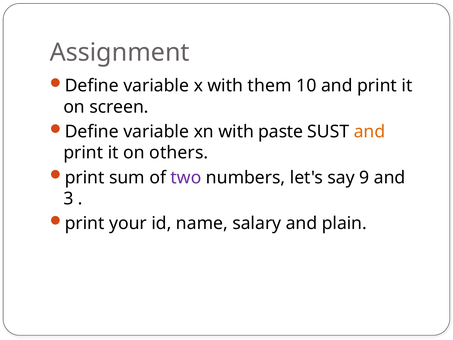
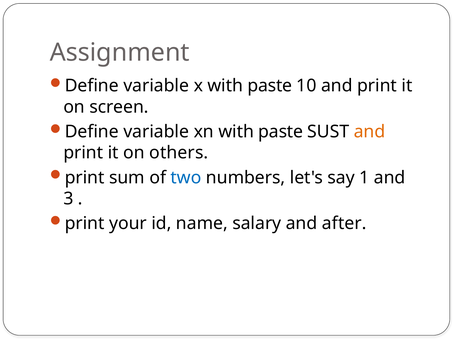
x with them: them -> paste (270, 86)
two colour: purple -> blue (186, 177)
9: 9 -> 1 (364, 177)
plain: plain -> after (344, 223)
